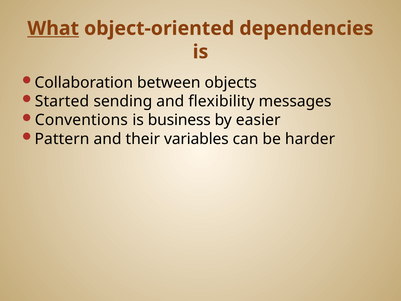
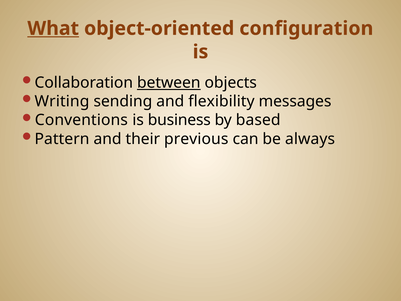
dependencies: dependencies -> configuration (306, 28)
between underline: none -> present (169, 83)
Started: Started -> Writing (62, 101)
easier: easier -> based (258, 120)
variables: variables -> previous (196, 139)
harder: harder -> always (310, 139)
